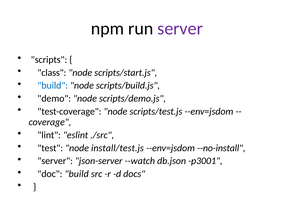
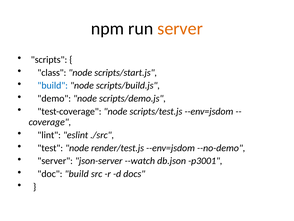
server colour: purple -> orange (180, 28)
install/test.js: install/test.js -> render/test.js (118, 148)
--no-install: --no-install -> --no-demo (221, 148)
